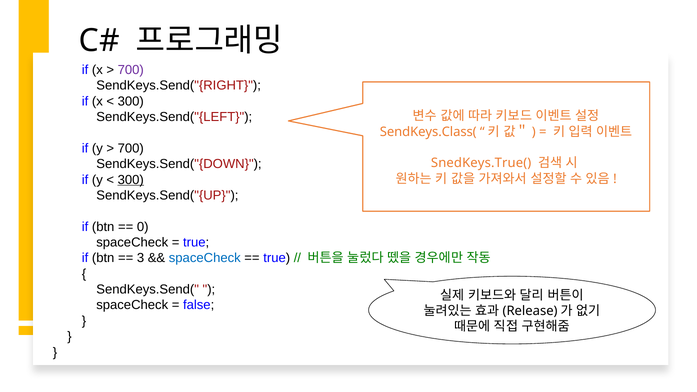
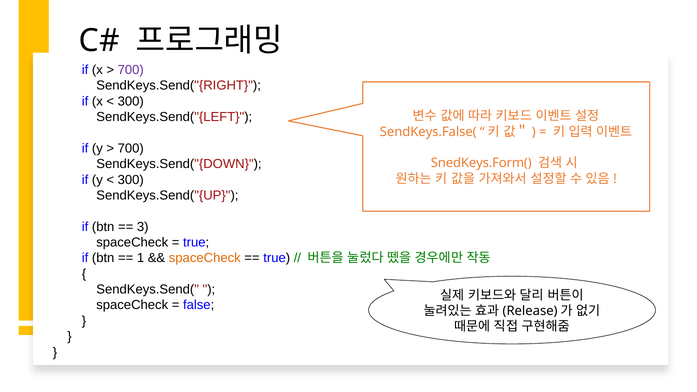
SendKeys.Class(: SendKeys.Class( -> SendKeys.False( (428, 132)
SnedKeys.True(: SnedKeys.True( -> SnedKeys.Form( (481, 163)
300 underline: present -> none (131, 180)
0: 0 -> 3 (143, 227)
3: 3 -> 1 (141, 258)
spaceCheck colour: blue -> orange (205, 258)
